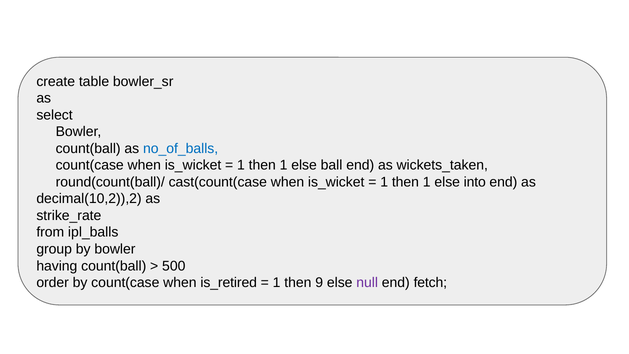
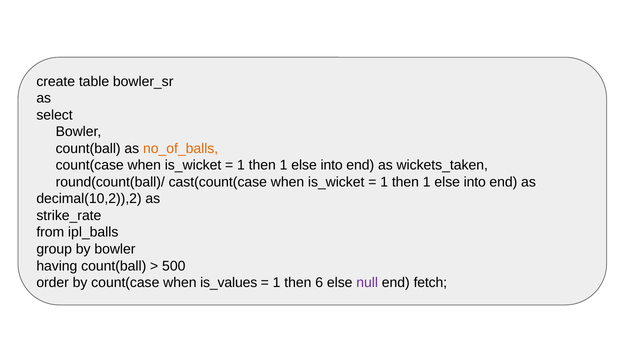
no_of_balls colour: blue -> orange (181, 148)
ball: ball -> into (332, 165)
is_retired: is_retired -> is_values (229, 283)
9: 9 -> 6 (319, 283)
